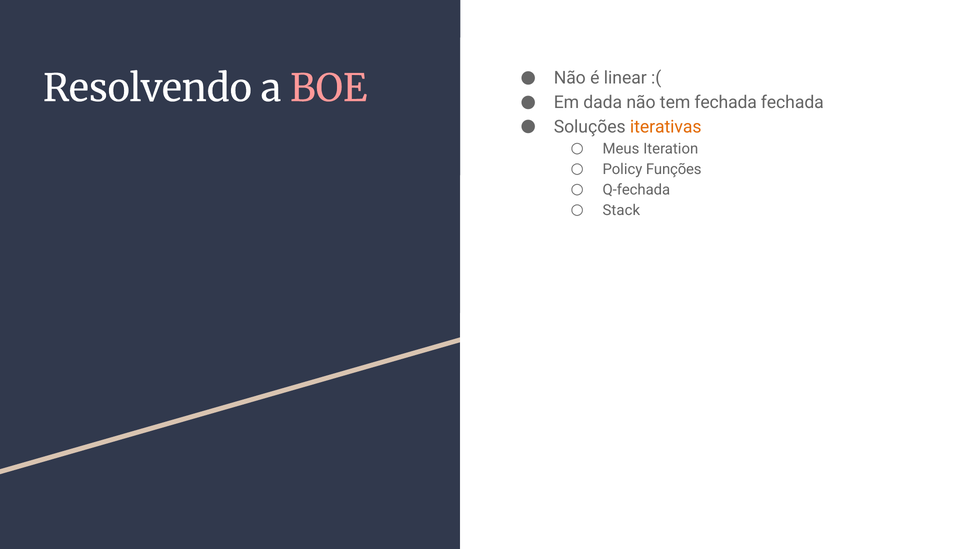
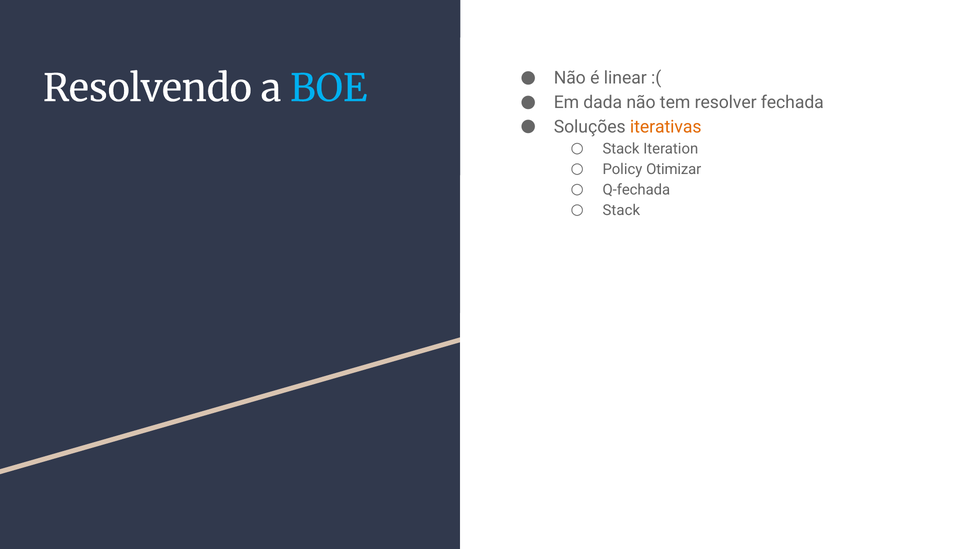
BOE colour: pink -> light blue (329, 89)
tem fechada: fechada -> resolver (726, 102)
Meus: Meus -> Stack (621, 149)
Funções: Funções -> Otimizar (674, 169)
